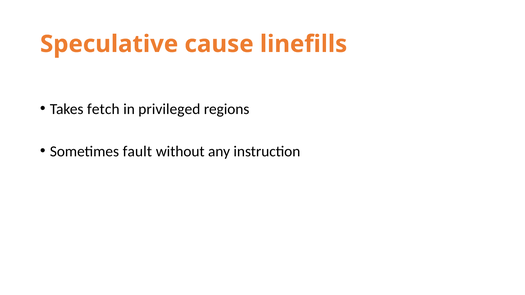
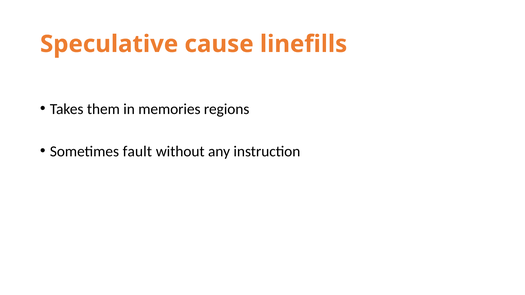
fetch: fetch -> them (103, 109)
privileged: privileged -> memories (169, 109)
